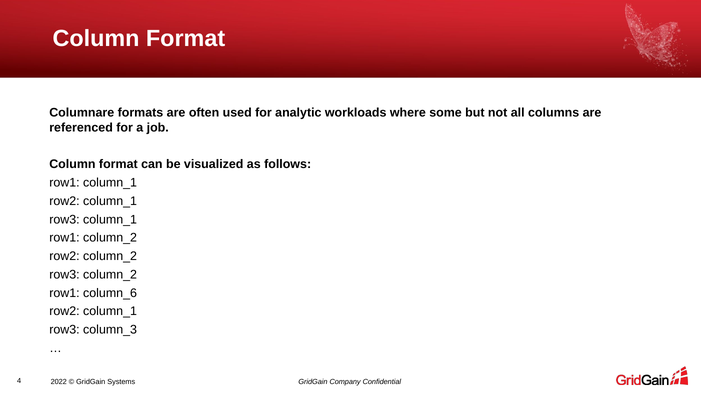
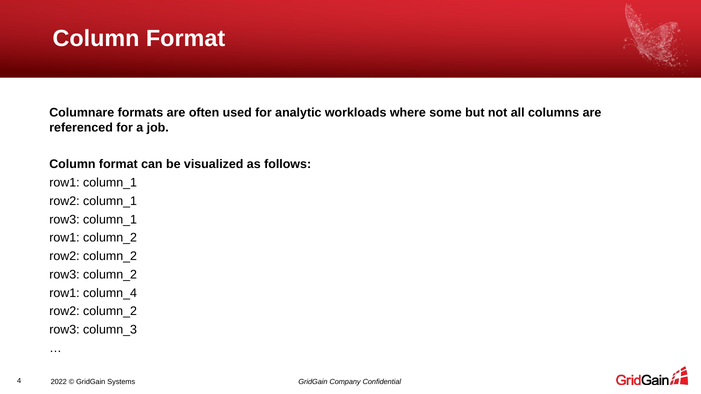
column_6: column_6 -> column_4 (110, 293)
column_1: column_1 -> column_2 (110, 312)
